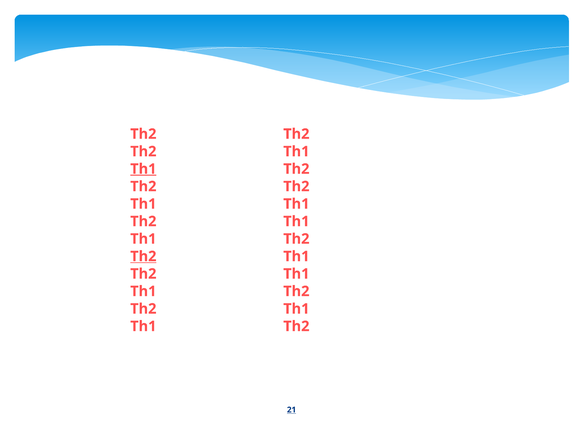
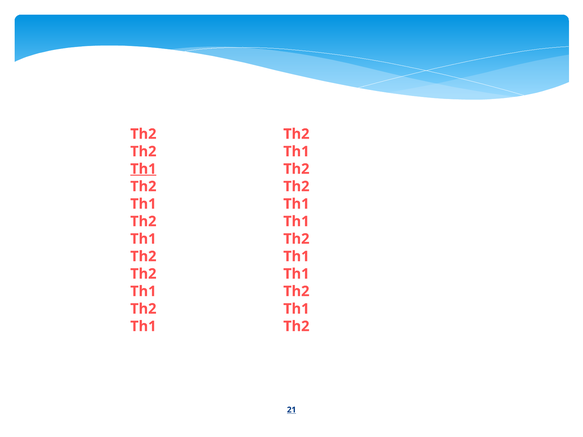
Th2 underline: present -> none (143, 257)
